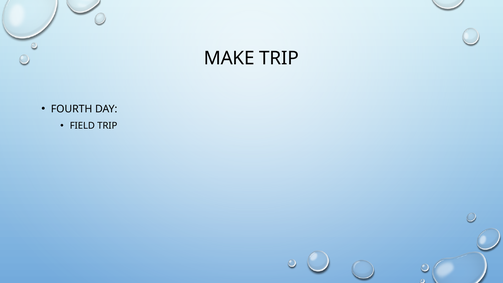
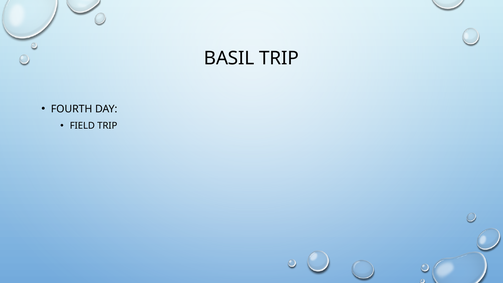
MAKE: MAKE -> BASIL (229, 58)
